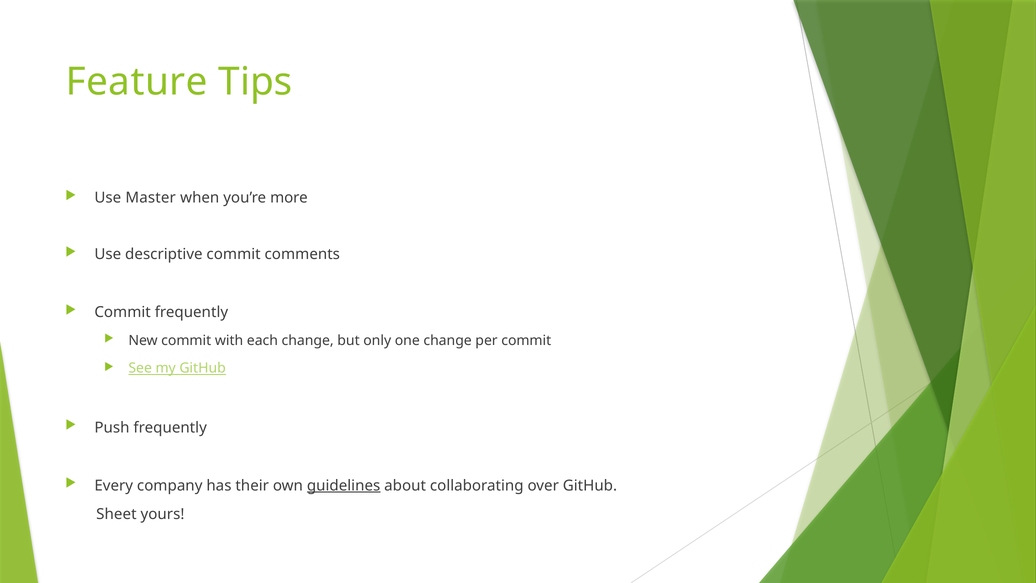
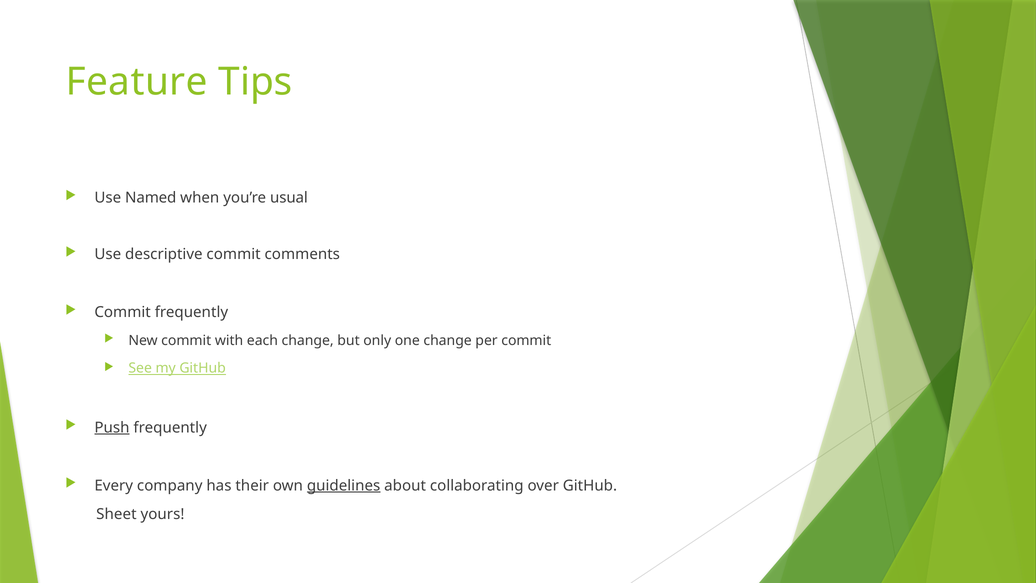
Master: Master -> Named (151, 198)
more: more -> usual (289, 198)
Push underline: none -> present (112, 427)
